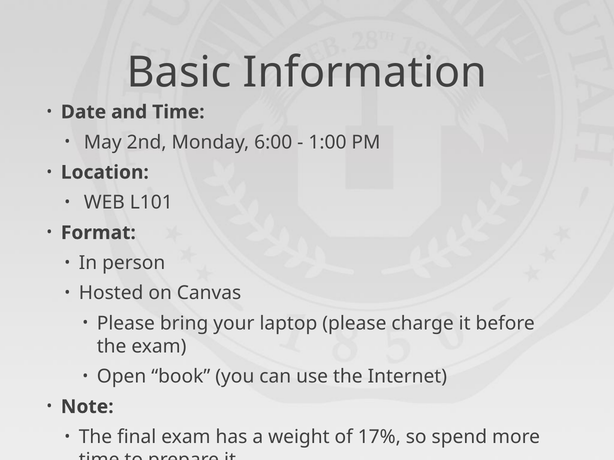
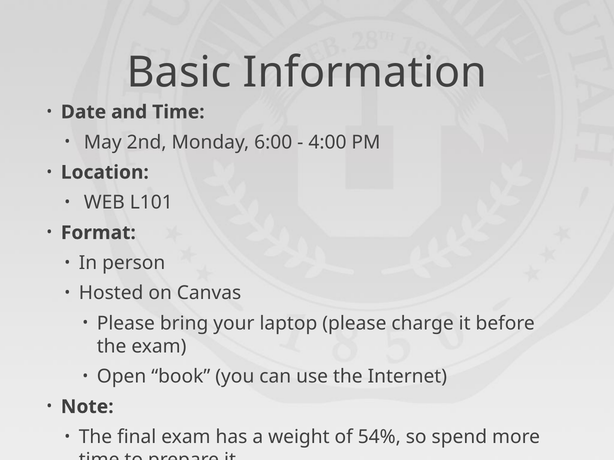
1:00: 1:00 -> 4:00 (327, 142)
17%: 17% -> 54% (379, 437)
